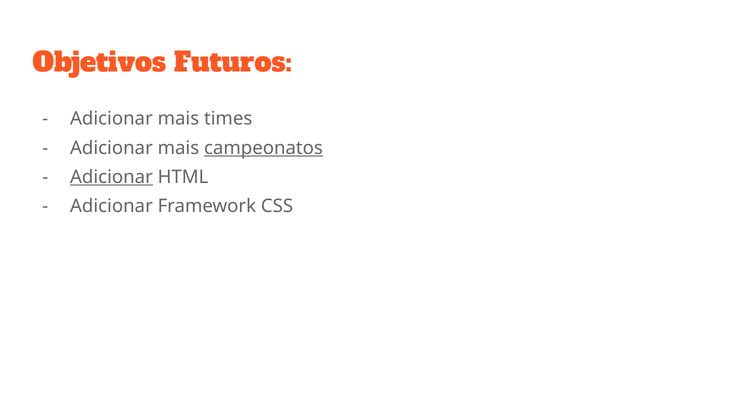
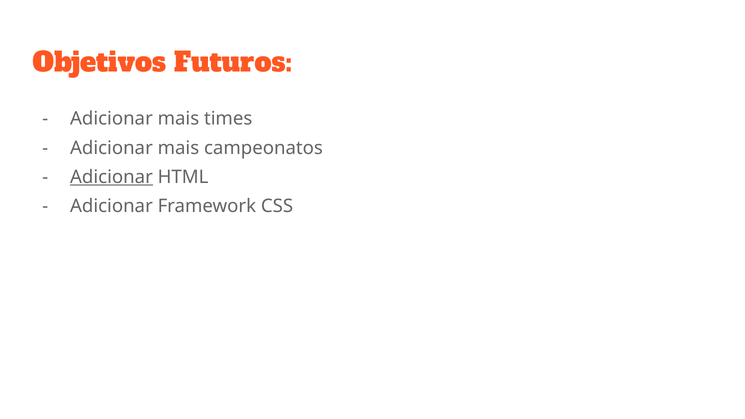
campeonatos underline: present -> none (263, 148)
